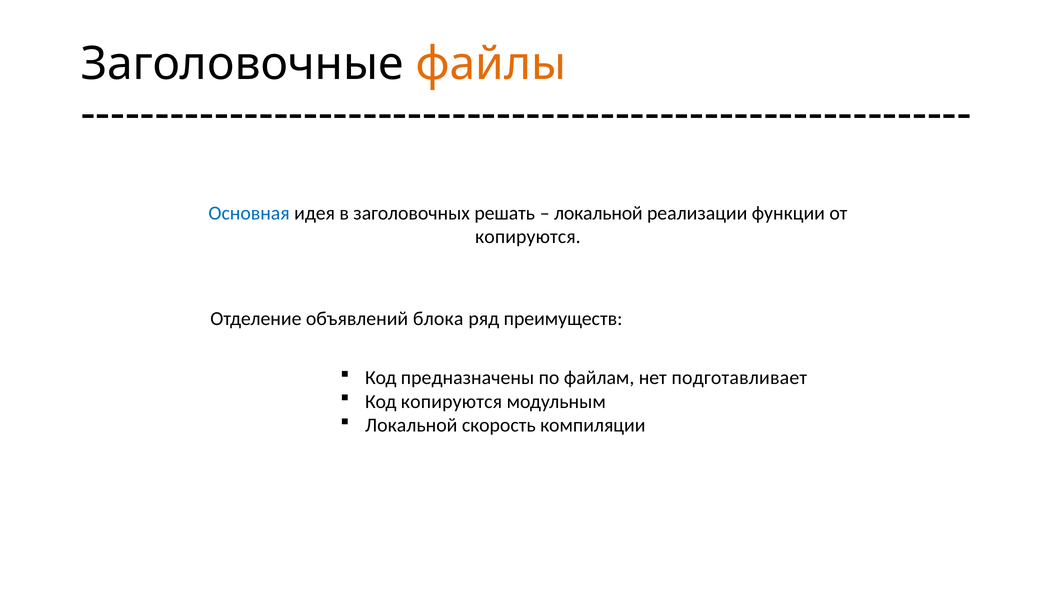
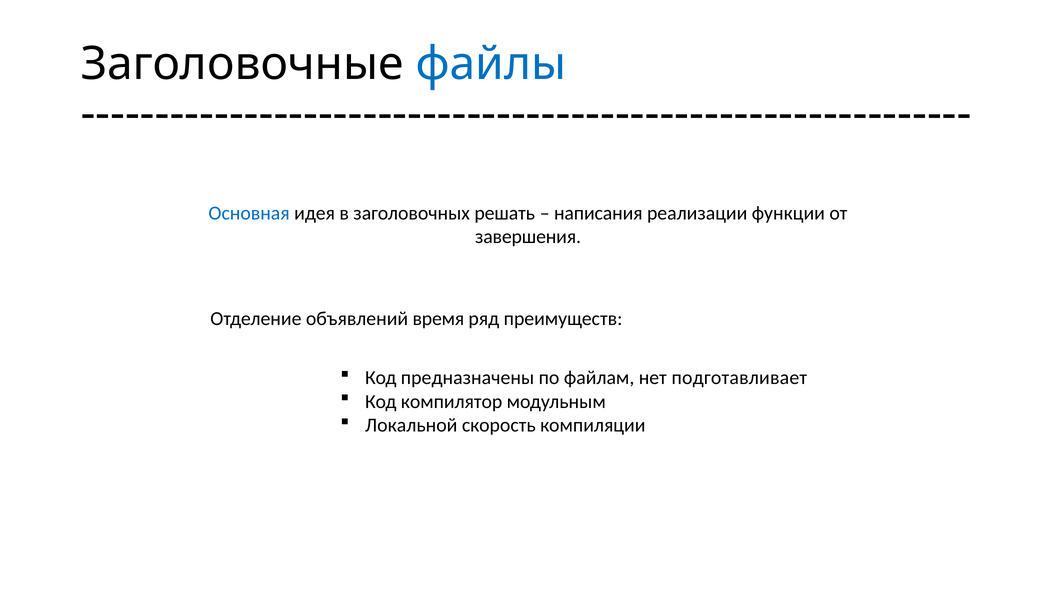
файлы colour: orange -> blue (491, 64)
локальной: локальной -> написания (598, 213)
копируются: копируются -> завершения (528, 237)
блока: блока -> время (438, 319)
Код копируются: копируются -> компилятор (452, 402)
